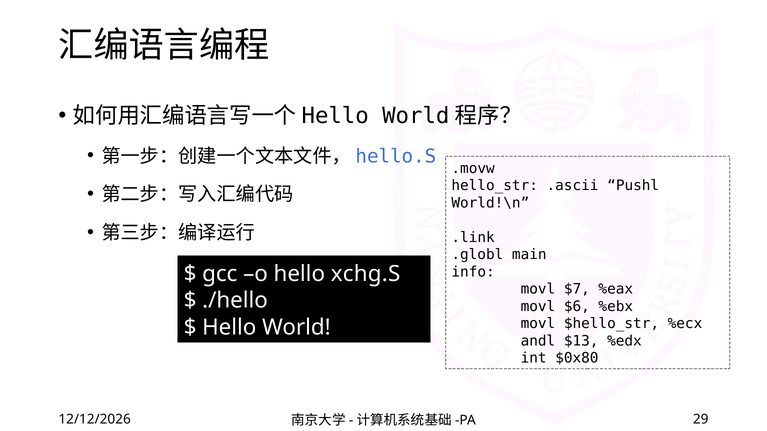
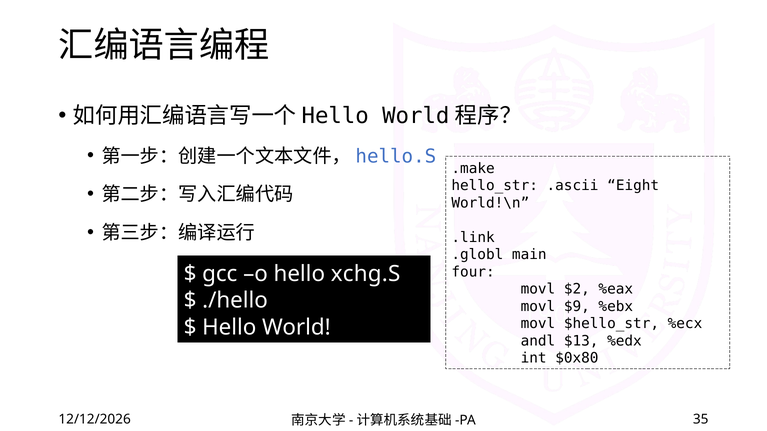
.movw: .movw -> .make (473, 169)
Pushl: Pushl -> Eight (633, 186)
info: info -> four (473, 272)
$7: $7 -> $2 (577, 289)
$6: $6 -> $9 (577, 307)
29: 29 -> 35 (701, 419)
